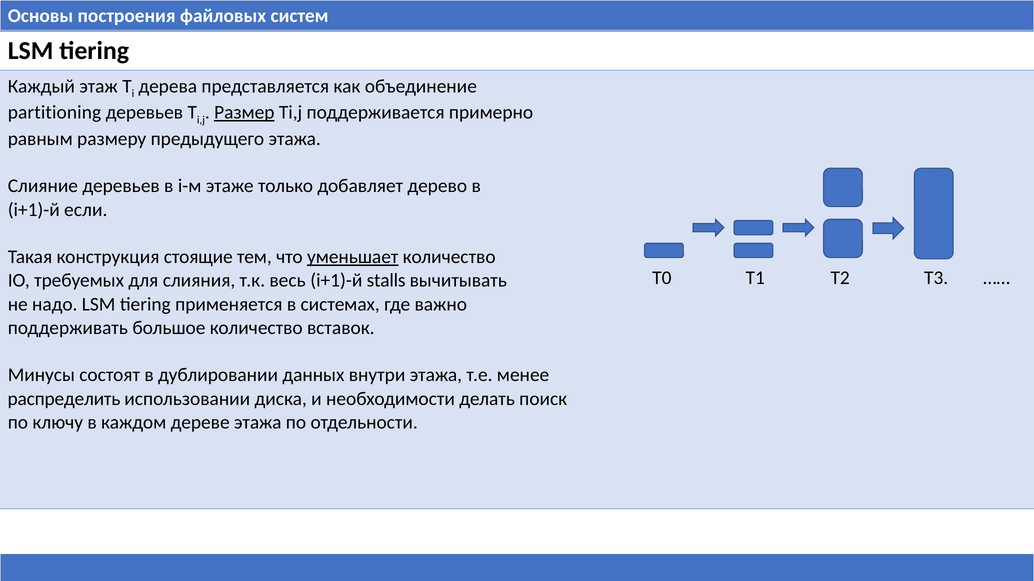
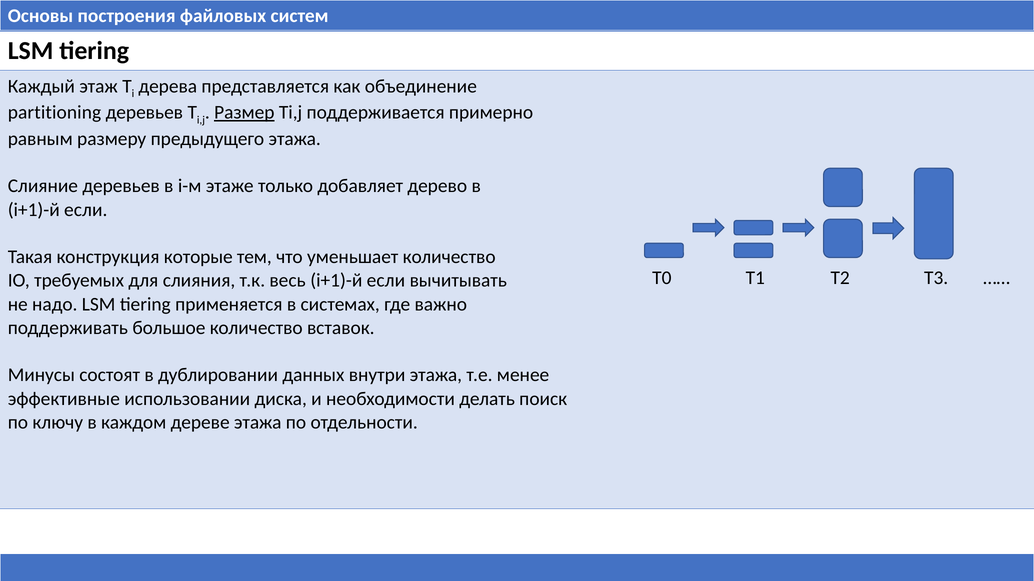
стоящие: стоящие -> которые (198, 257)
уменьшает underline: present -> none (353, 257)
весь i+1)-й stalls: stalls -> если (386, 281)
распределить: распределить -> эффективные (64, 399)
